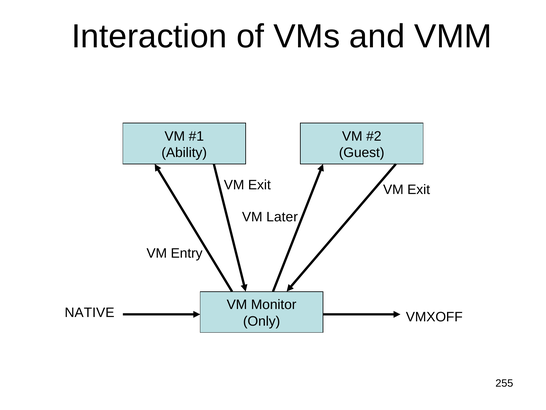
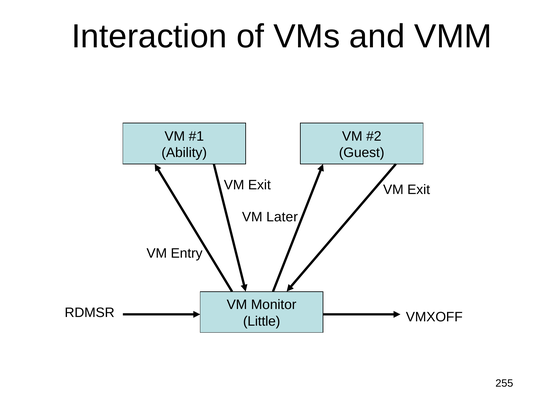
NATIVE: NATIVE -> RDMSR (90, 312)
Only: Only -> Little (262, 321)
